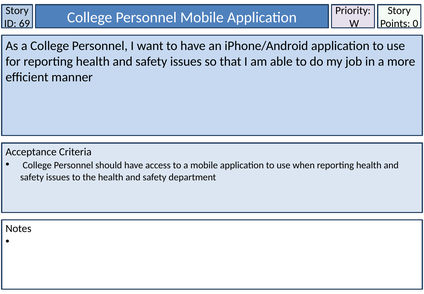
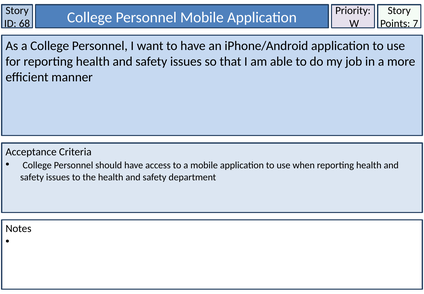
69: 69 -> 68 (24, 24)
0: 0 -> 7 (415, 24)
